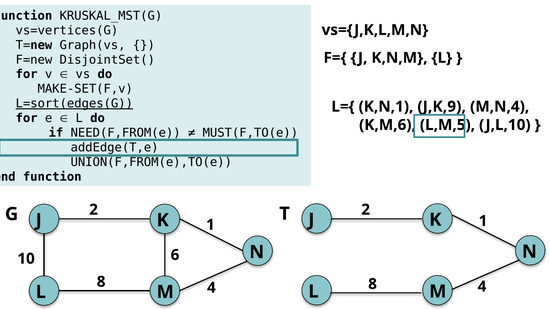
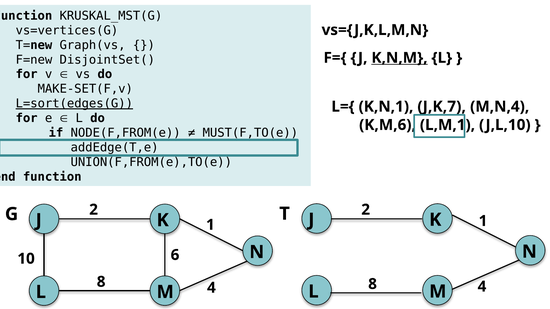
K,N,M underline: none -> present (399, 58)
J,K,9: J,K,9 -> J,K,7 (442, 107)
L,M,5: L,M,5 -> L,M,1 (447, 125)
NEED(F,FROM(e: NEED(F,FROM(e -> NODE(F,FROM(e (126, 133)
